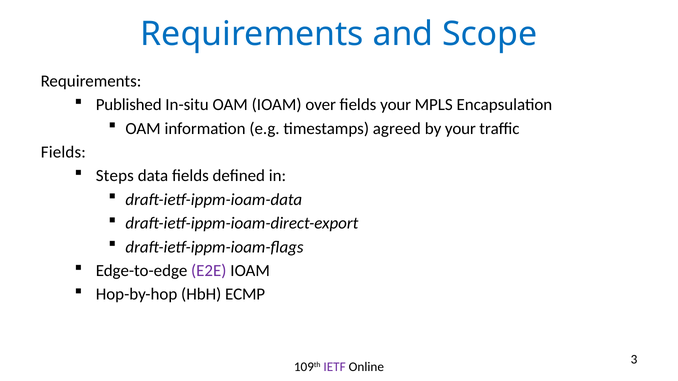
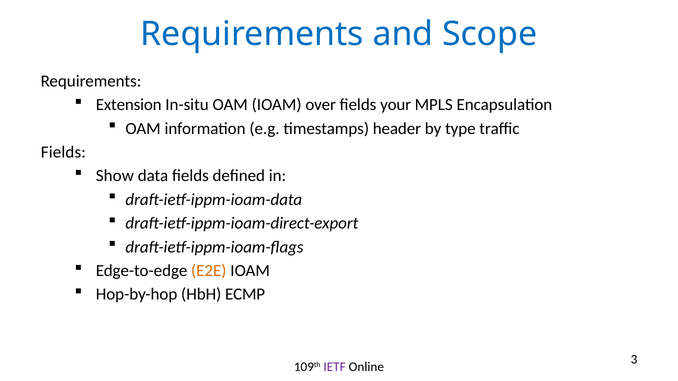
Published: Published -> Extension (129, 105)
agreed: agreed -> header (397, 129)
by your: your -> type (460, 129)
Steps: Steps -> Show (115, 176)
E2E colour: purple -> orange (209, 271)
